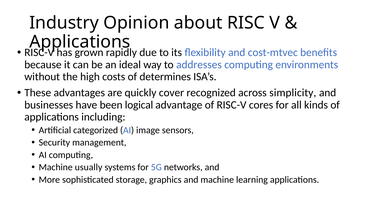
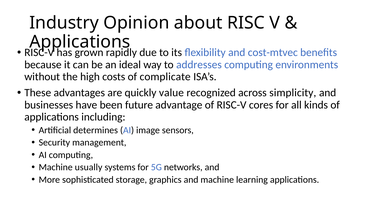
determines: determines -> complicate (165, 77)
cover: cover -> value (171, 93)
logical: logical -> future (139, 105)
categorized: categorized -> determines (96, 130)
